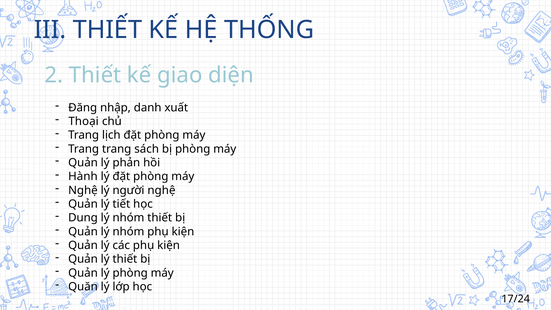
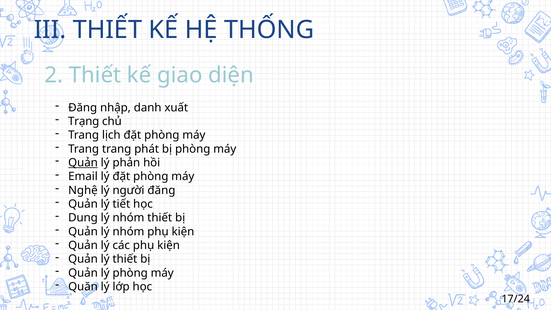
Thoại: Thoại -> Trạng (84, 121)
sách: sách -> phát (147, 149)
Quản underline: none -> present (83, 163)
Hành: Hành -> Email (83, 176)
người nghệ: nghệ -> đăng (161, 190)
